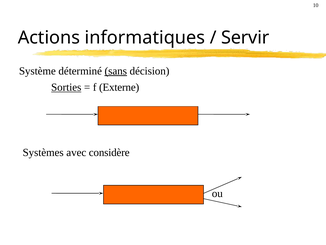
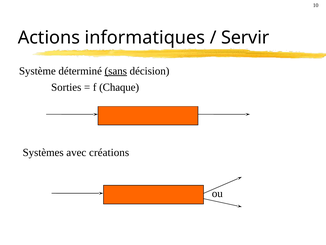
Sorties underline: present -> none (66, 87)
Externe: Externe -> Chaque (119, 87)
considère: considère -> créations (109, 152)
